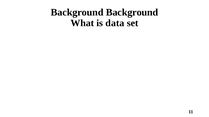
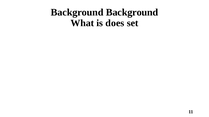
data: data -> does (115, 23)
